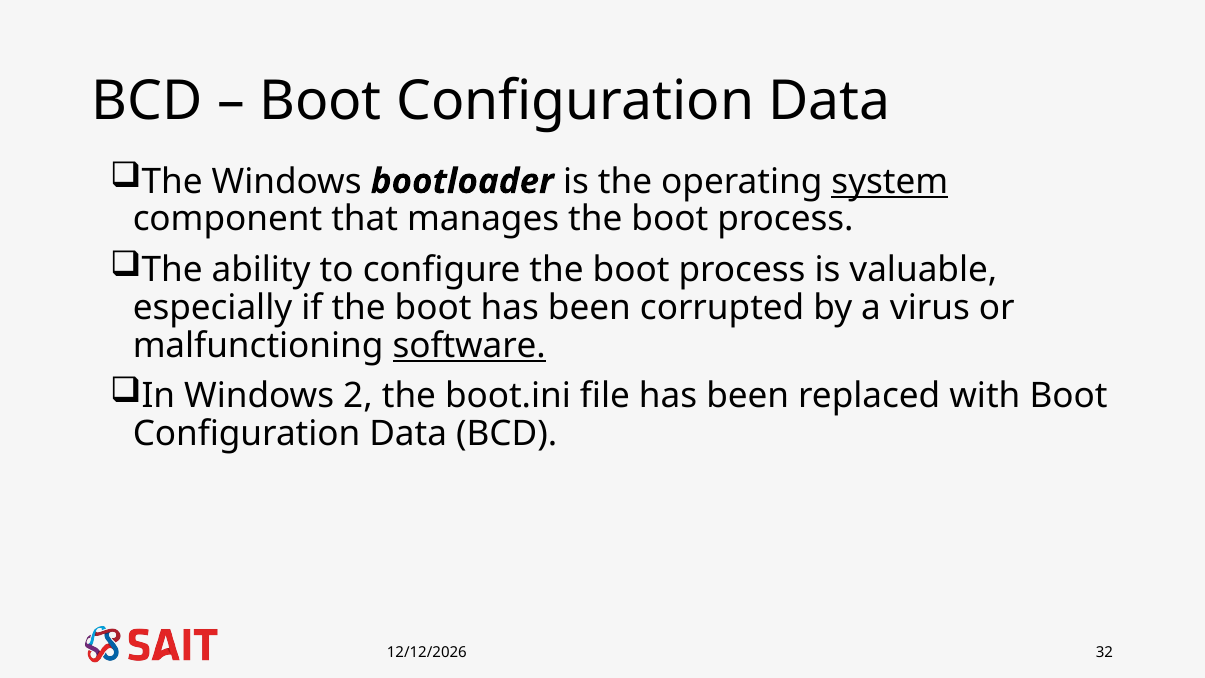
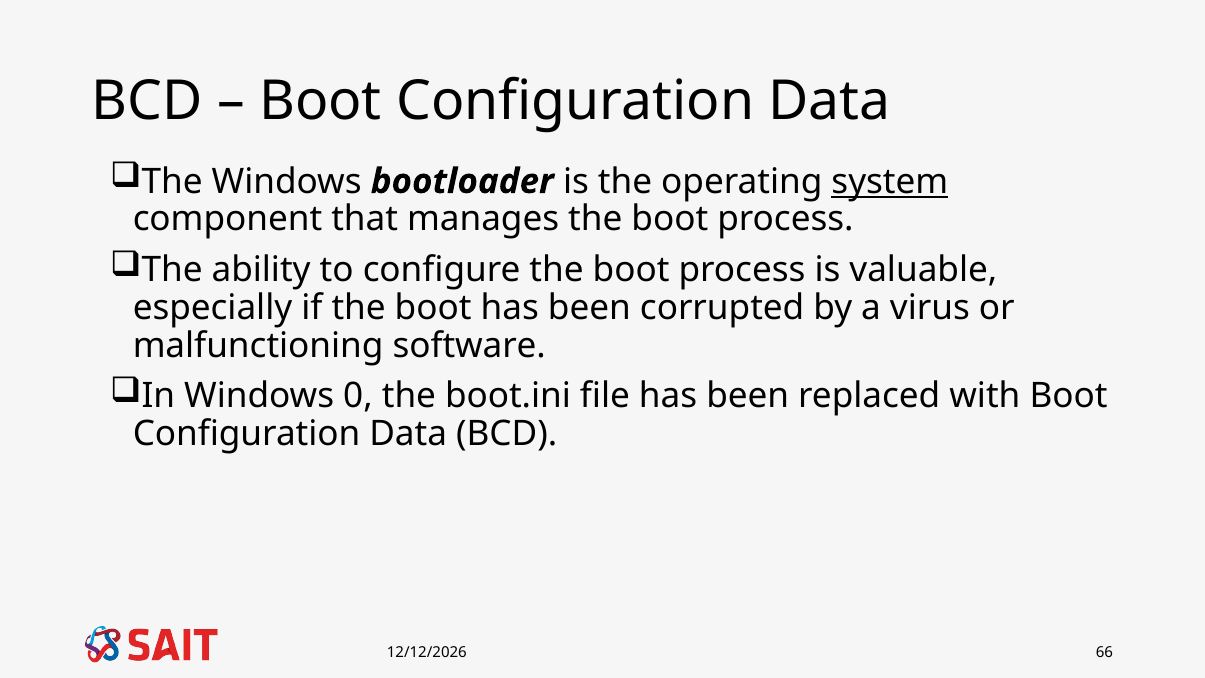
software underline: present -> none (469, 346)
2: 2 -> 0 (358, 396)
32: 32 -> 66 (1105, 653)
